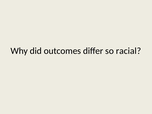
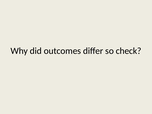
racial: racial -> check (129, 51)
